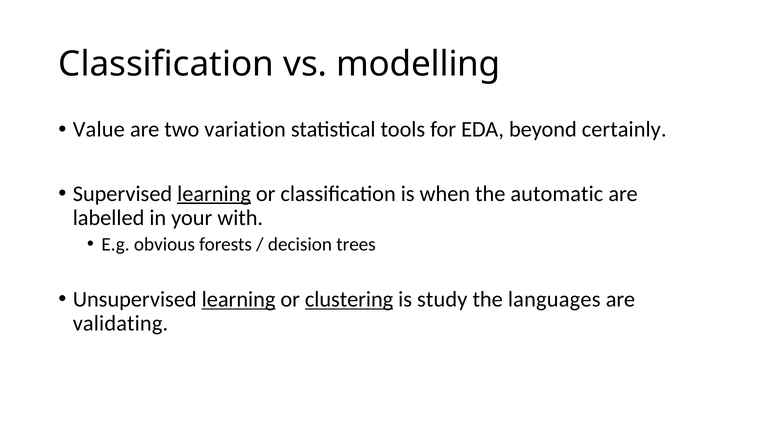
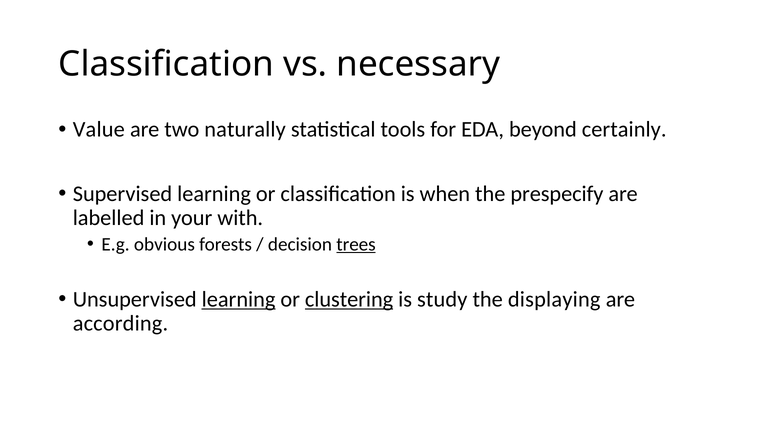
modelling: modelling -> necessary (418, 64)
variation: variation -> naturally (245, 130)
learning underline: present -> none (214, 194)
automatic: automatic -> prespecify (557, 194)
trees underline: none -> present (356, 244)
languages: languages -> displaying (554, 299)
validating: validating -> according (120, 323)
